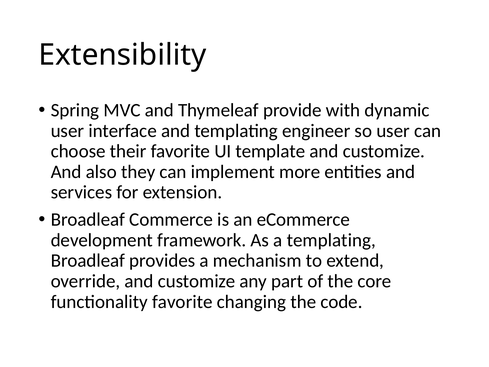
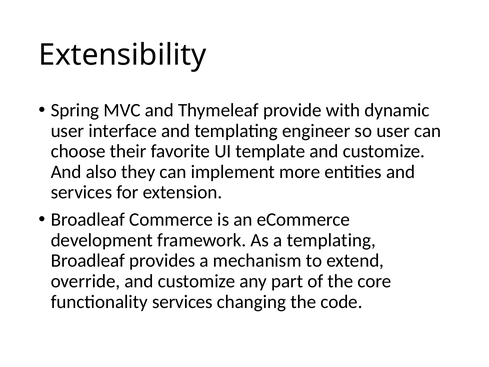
functionality favorite: favorite -> services (182, 302)
